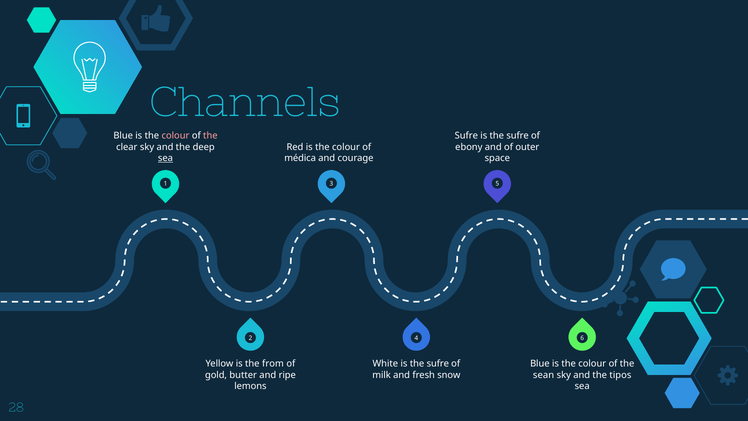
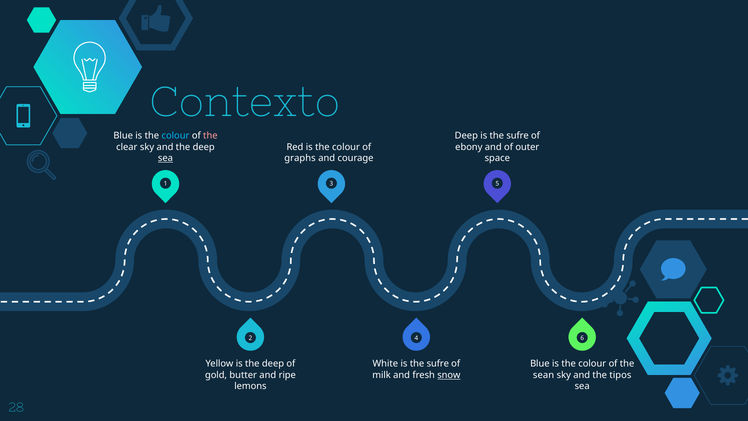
Channels: Channels -> Contexto (245, 102)
colour colour: pink -> light blue (175, 136)
Sufre: Sufre -> Deep (466, 136)
médica: médica -> graphs (300, 158)
is the from: from -> deep (273, 364)
snow underline: none -> present (449, 375)
